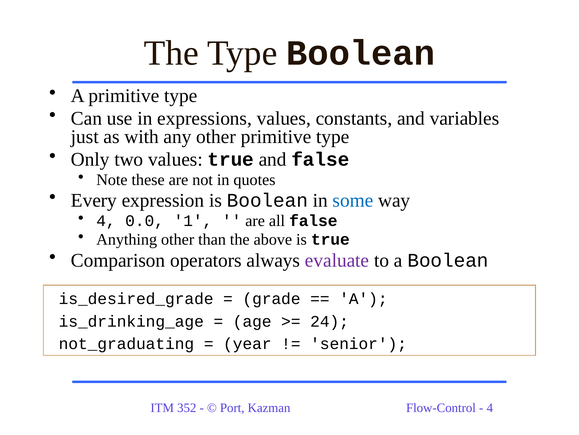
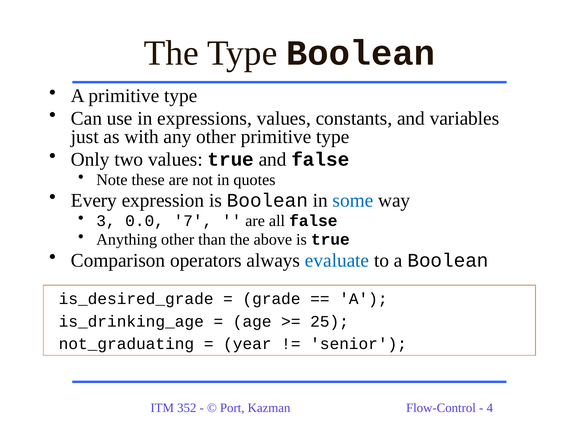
4: 4 -> 3 (106, 220)
1: 1 -> 7 (193, 220)
evaluate colour: purple -> blue (337, 260)
24: 24 -> 25 (330, 321)
